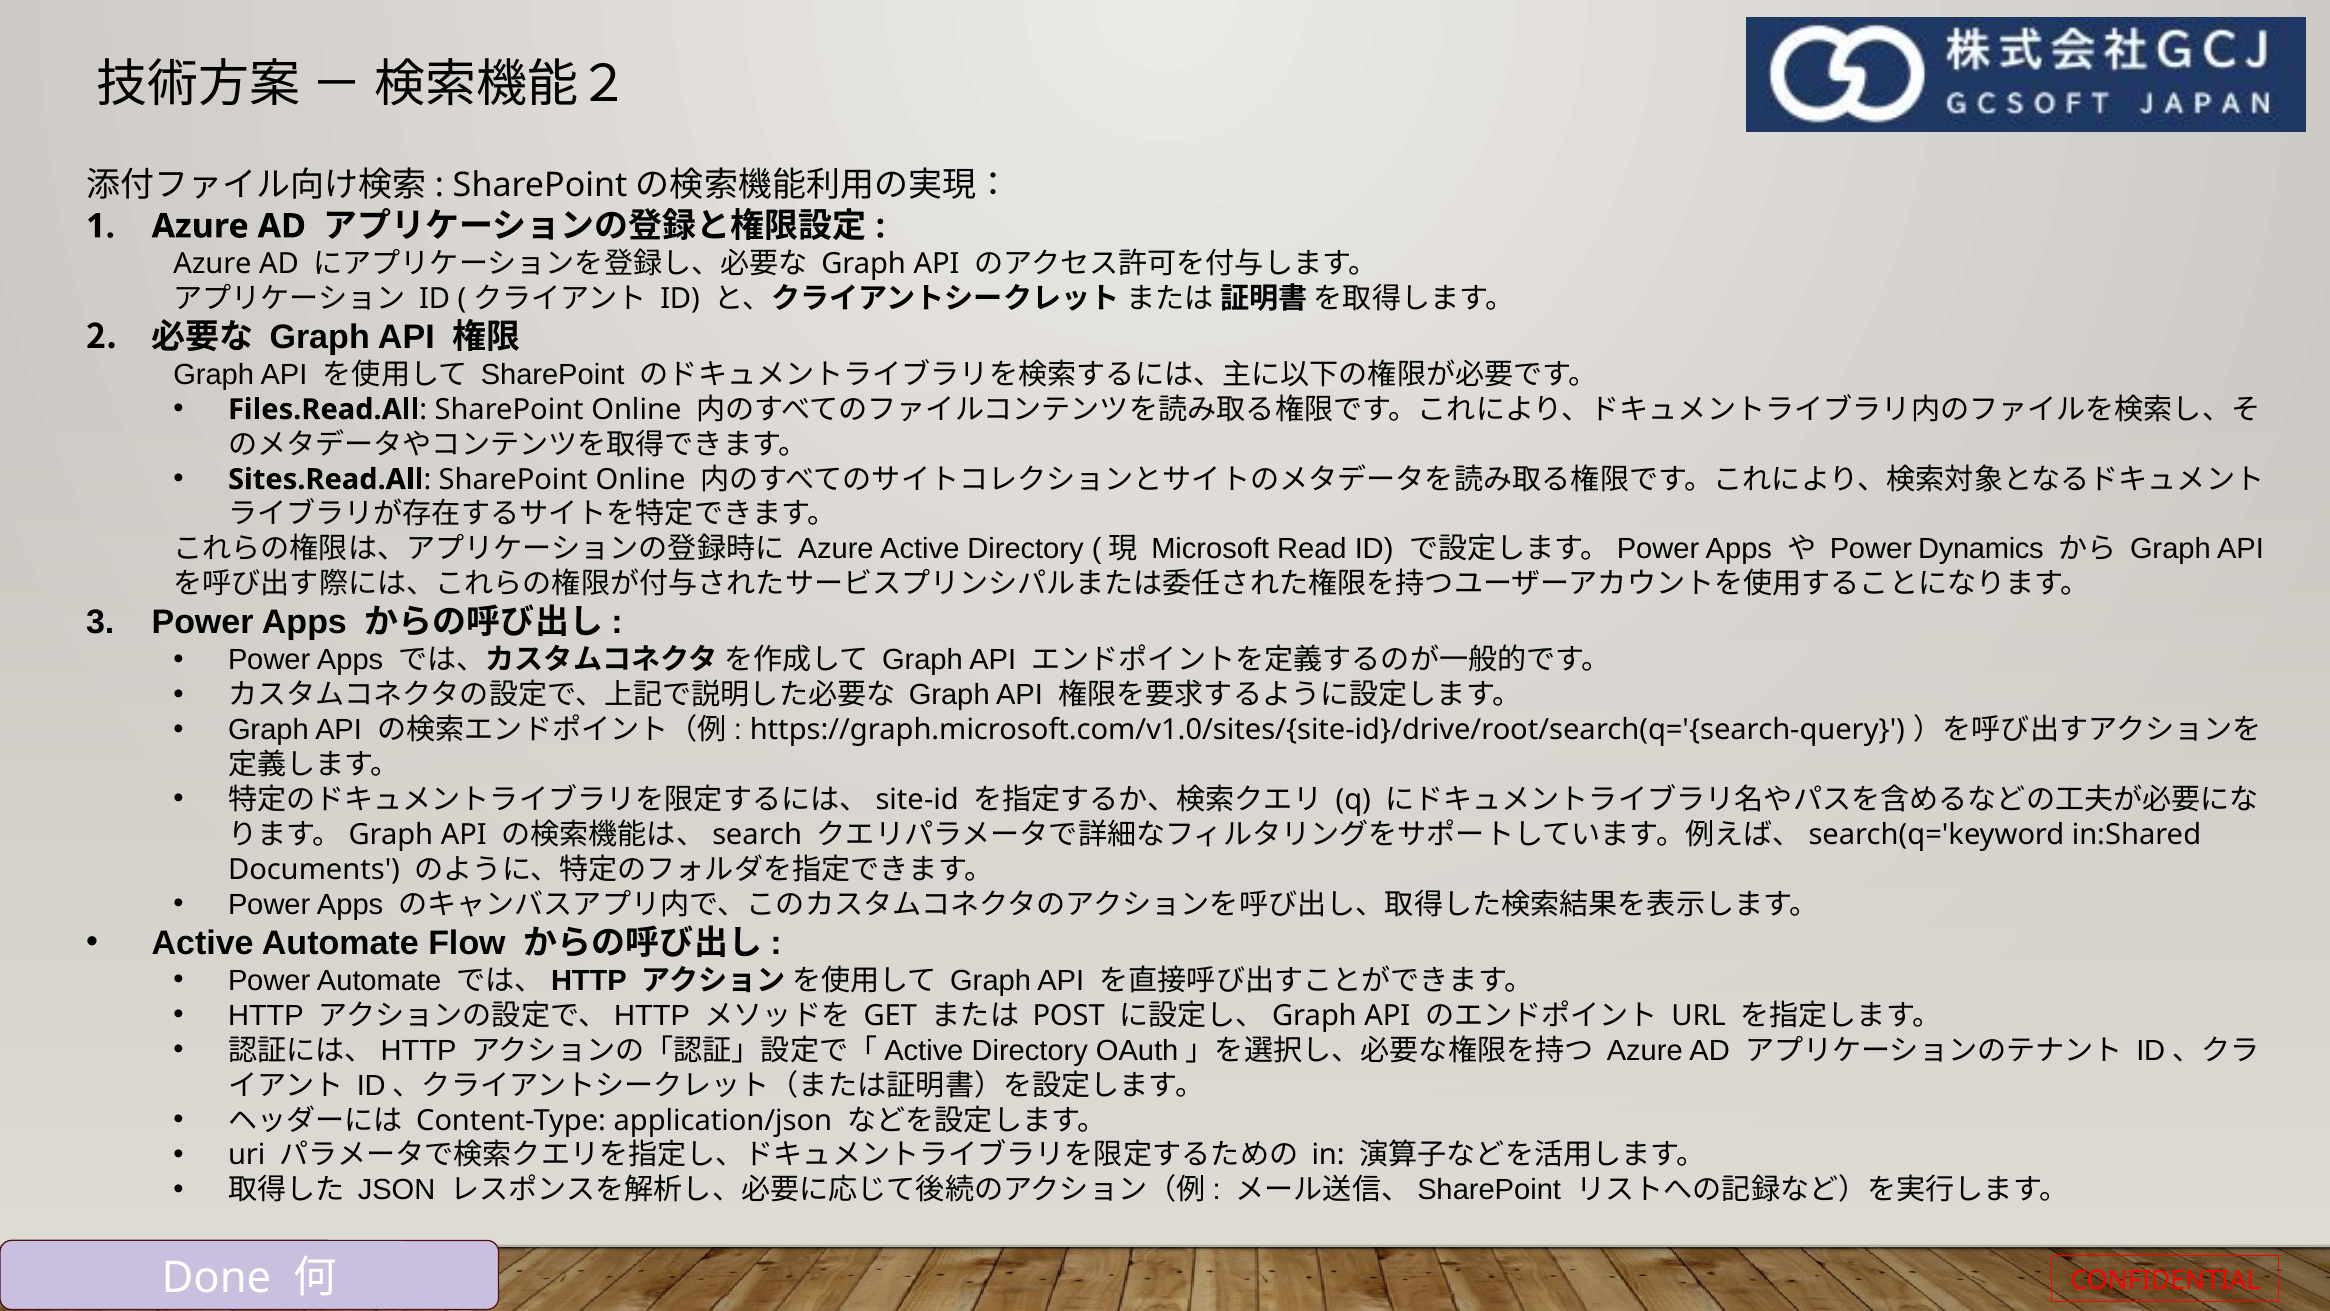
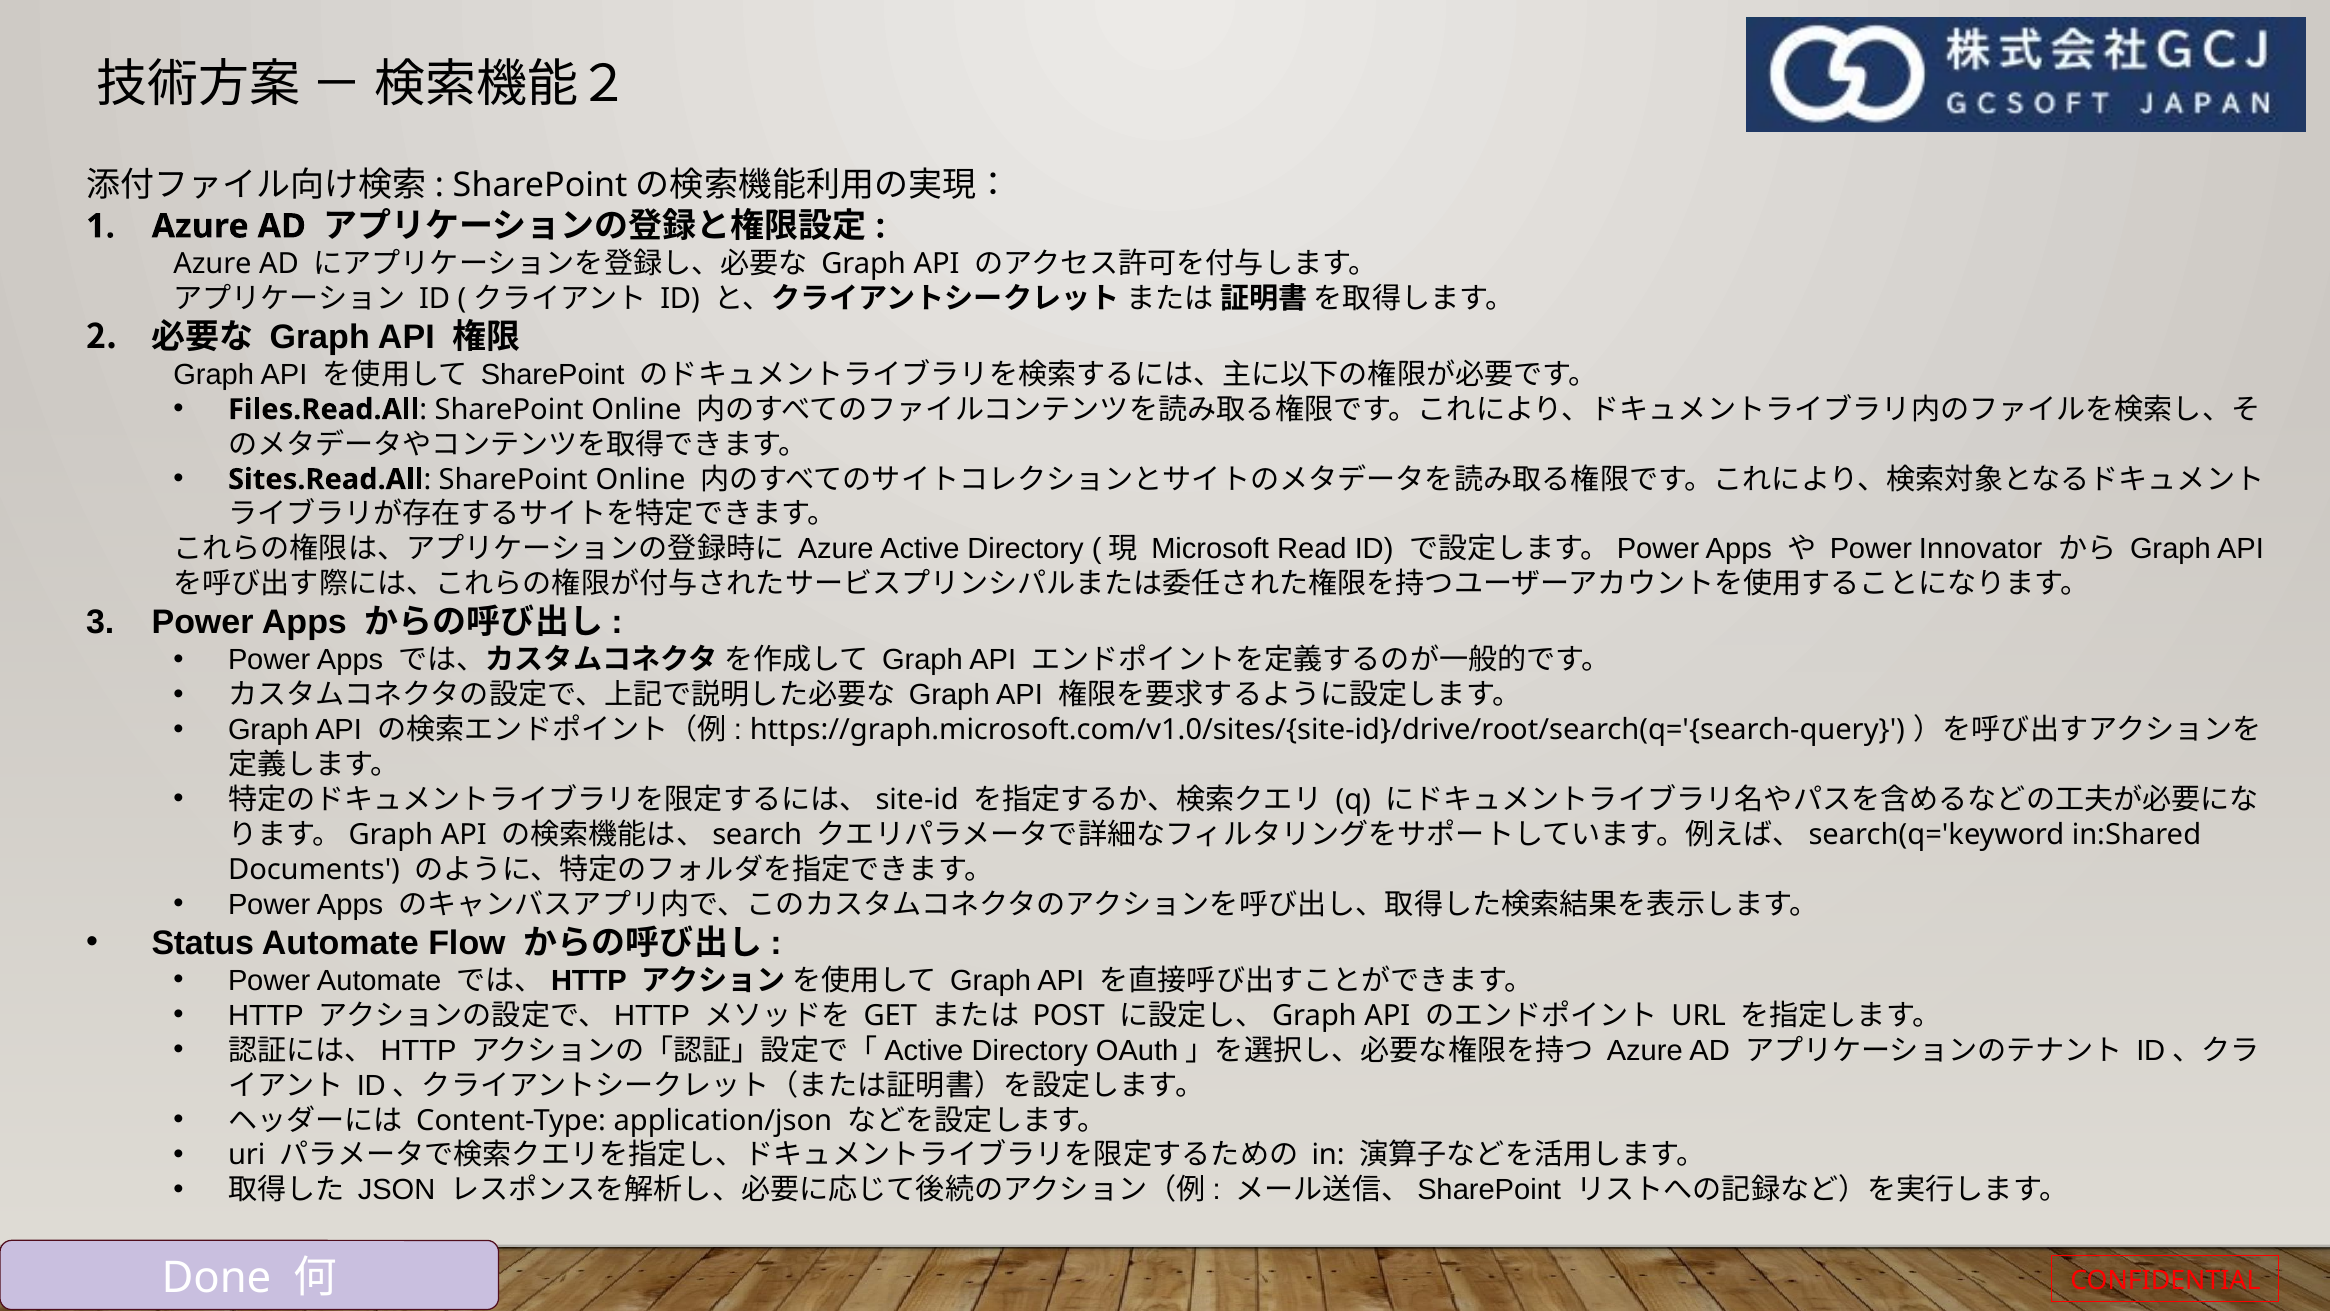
Dynamics: Dynamics -> Innovator (1981, 549)
Active: Active -> Status (203, 943)
